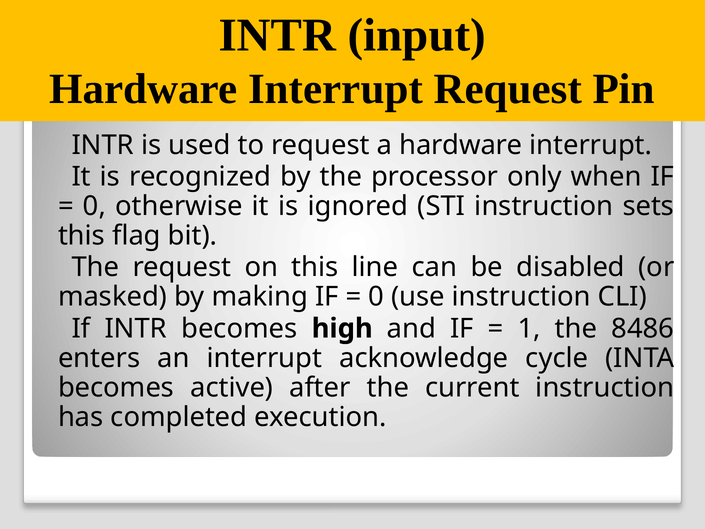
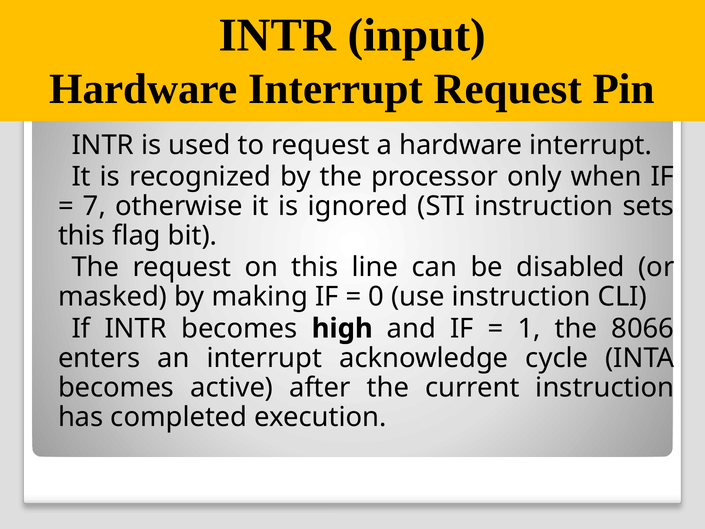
0: 0 -> 7 (94, 206)
8486: 8486 -> 8066 (643, 328)
